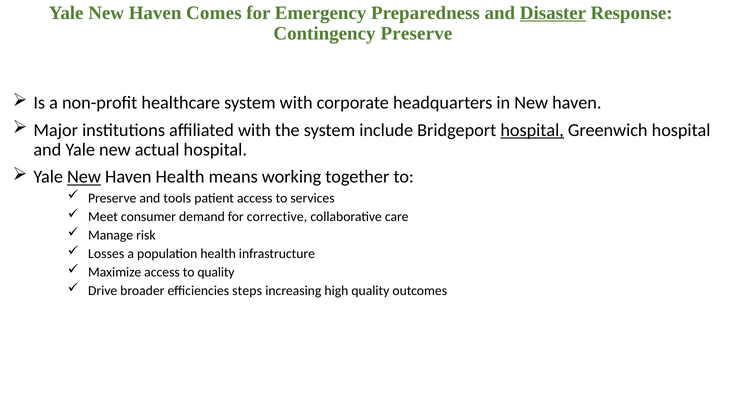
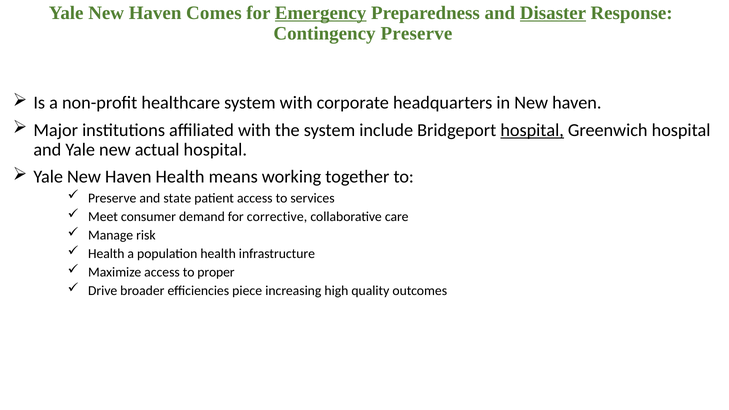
Emergency underline: none -> present (321, 13)
New underline: present -> none (84, 177)
tools: tools -> state (177, 198)
Losses: Losses -> Health (106, 254)
to quality: quality -> proper (216, 272)
steps: steps -> piece (247, 291)
